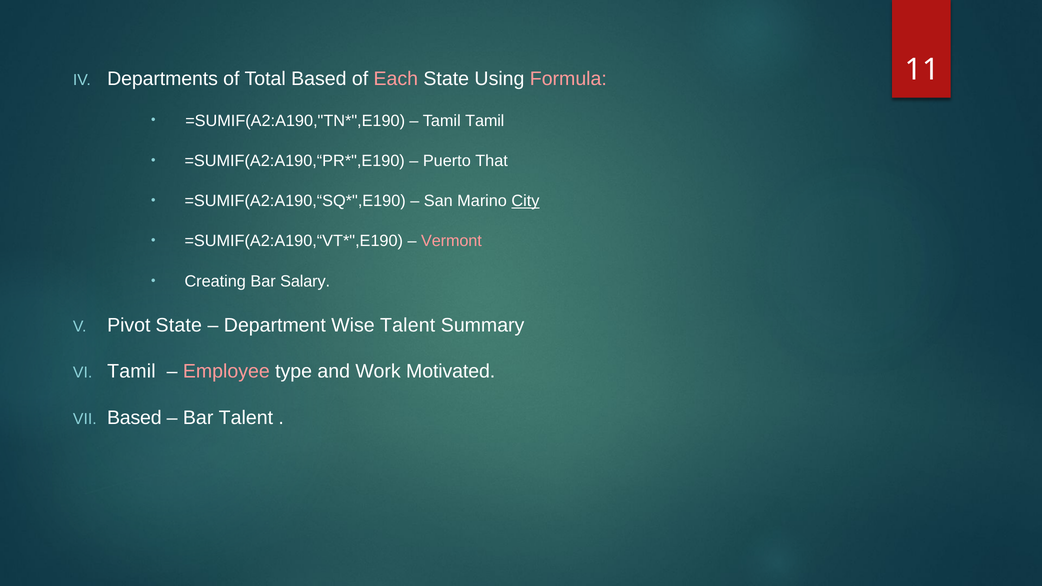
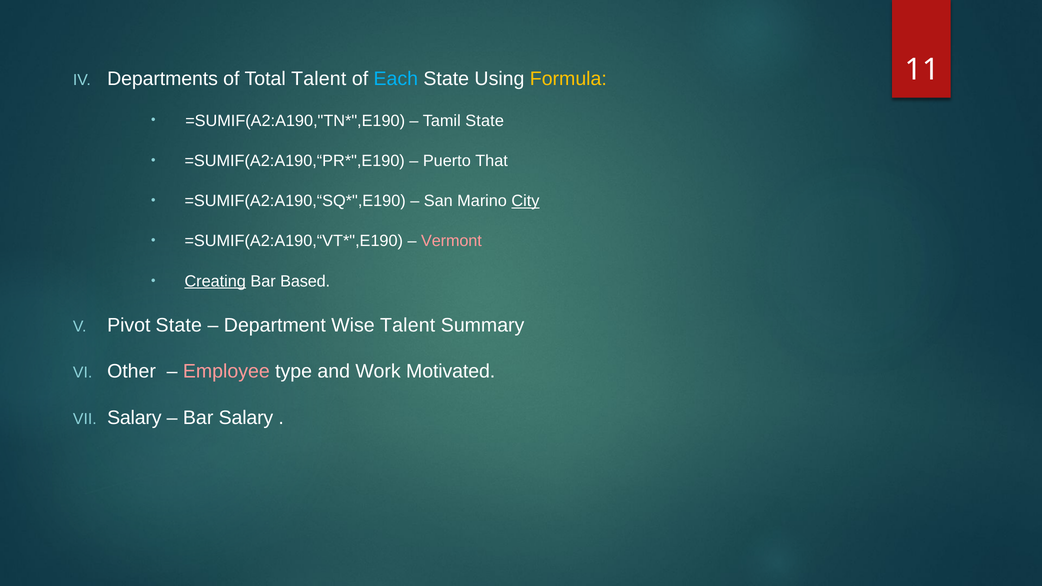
Total Based: Based -> Talent (319, 79)
Each colour: pink -> light blue (396, 79)
Formula colour: pink -> yellow (568, 79)
Tamil Tamil: Tamil -> State (485, 121)
Creating underline: none -> present (215, 281)
Salary: Salary -> Based (305, 281)
Tamil: Tamil -> Other (132, 372)
Based: Based -> Salary (134, 418)
Bar Talent: Talent -> Salary (246, 418)
